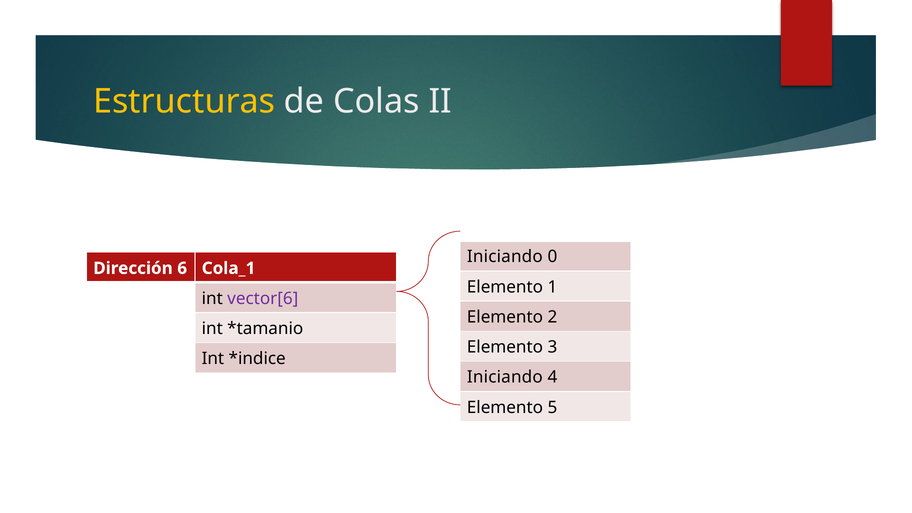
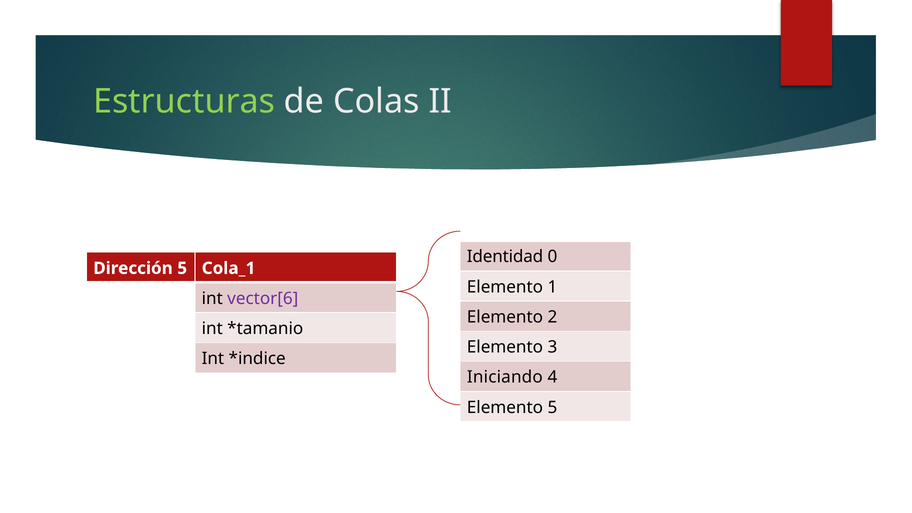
Estructuras colour: yellow -> light green (184, 102)
Iniciando: Iniciando -> Identidad (505, 257)
Dirección 6: 6 -> 5 (182, 268)
